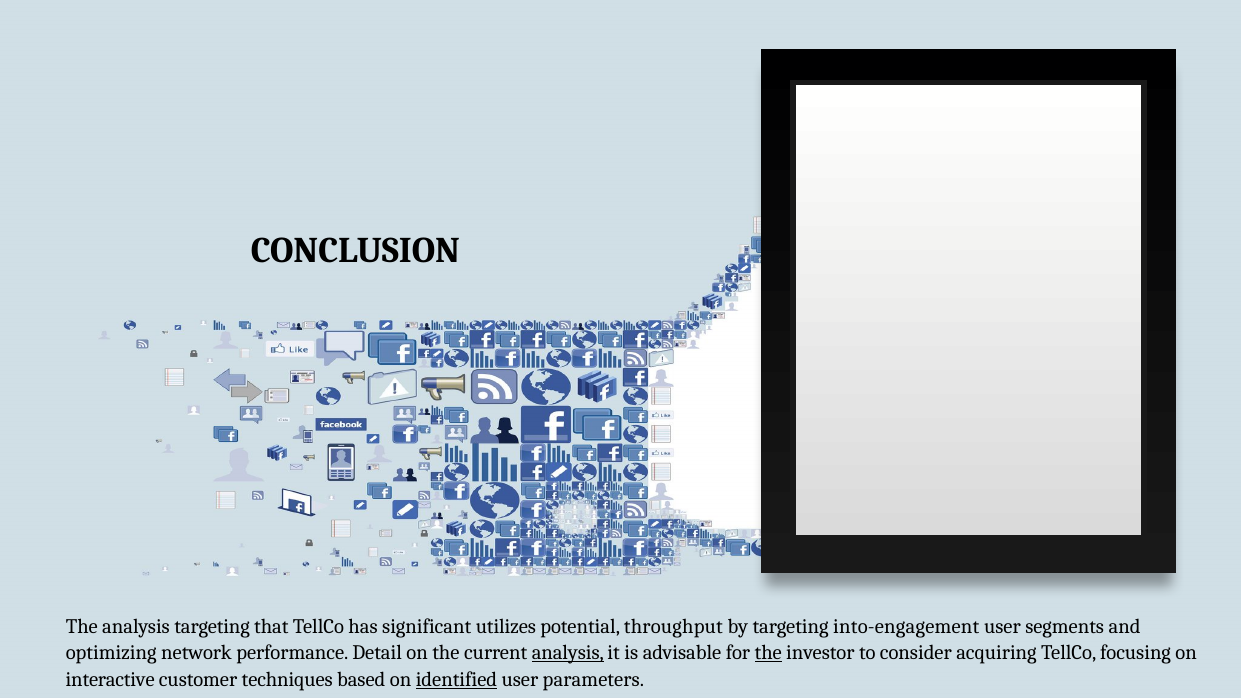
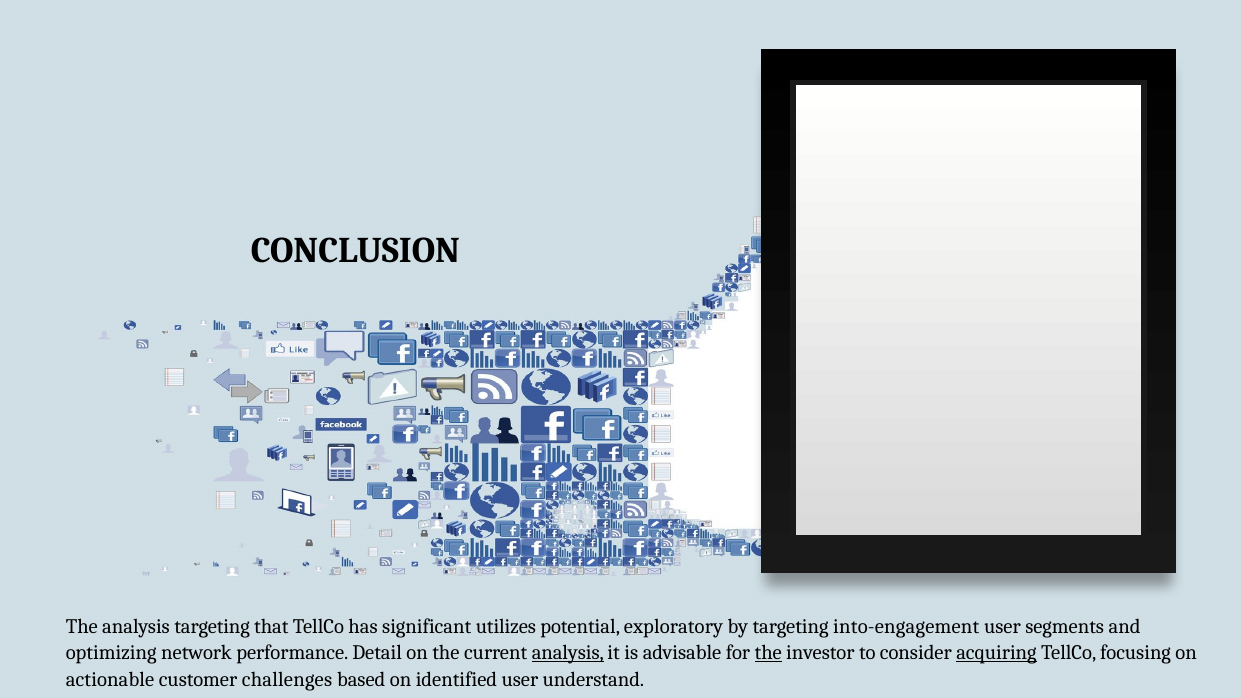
throughput: throughput -> exploratory (673, 626)
acquiring underline: none -> present (996, 653)
interactive: interactive -> actionable (110, 679)
techniques: techniques -> challenges (287, 679)
identified underline: present -> none (456, 679)
parameters: parameters -> understand (593, 679)
